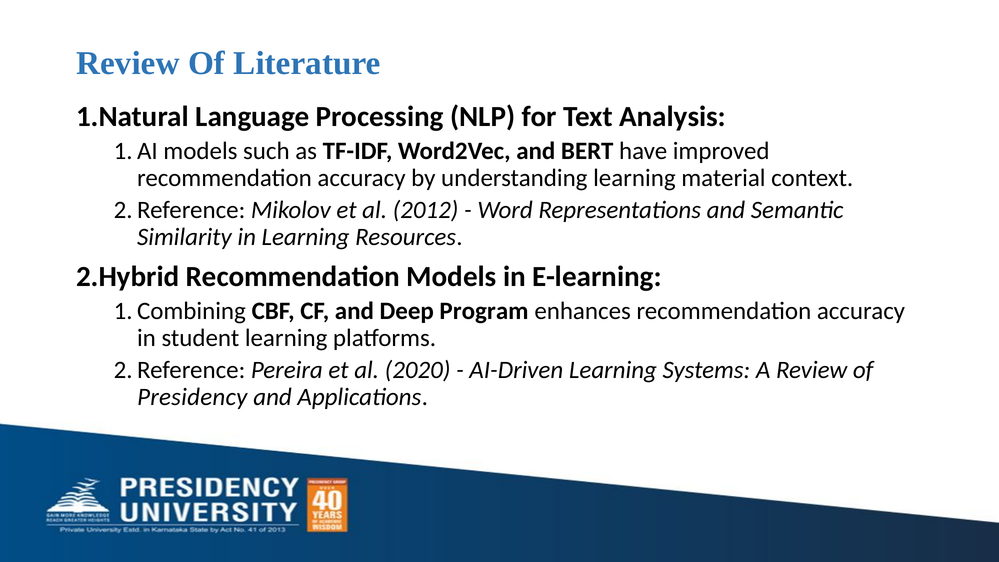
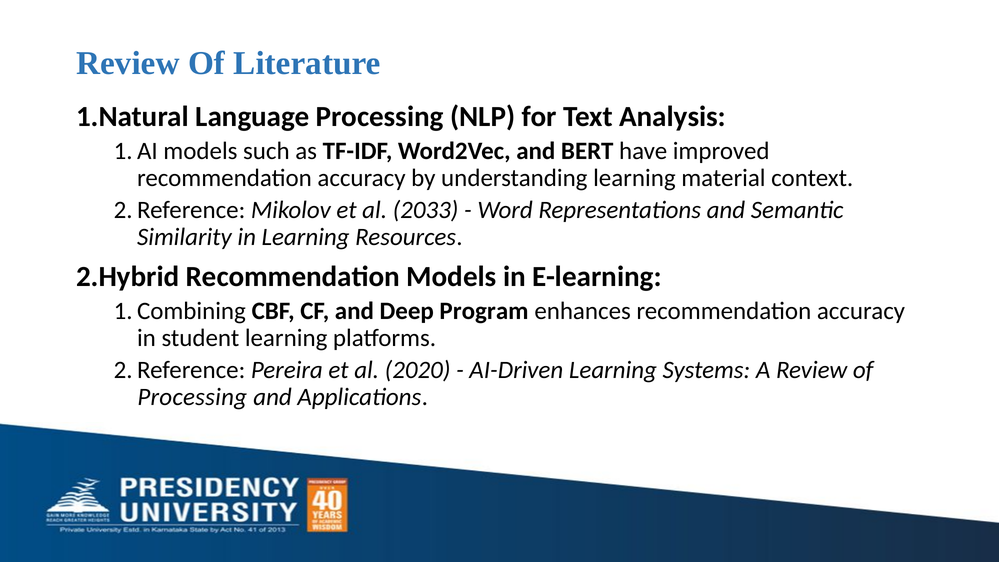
2012: 2012 -> 2033 (426, 210)
Presidency: Presidency -> Processing (192, 397)
